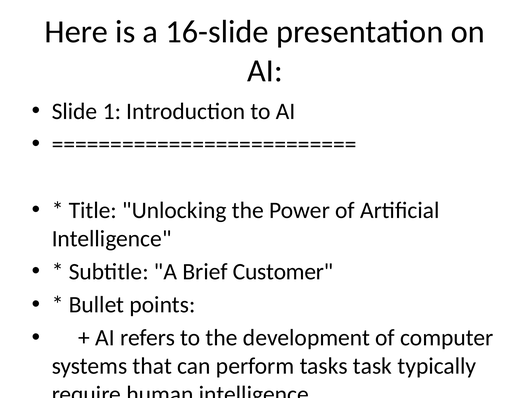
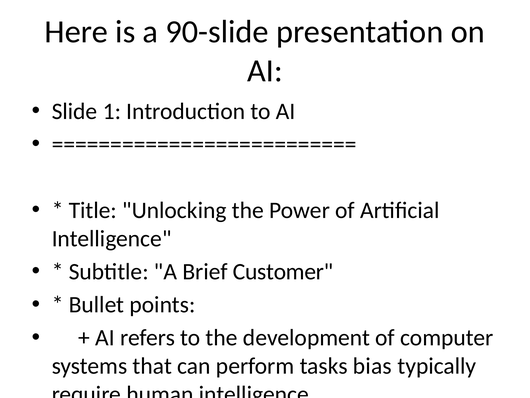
16-slide: 16-slide -> 90-slide (217, 32)
tasks task: task -> bias (372, 366)
